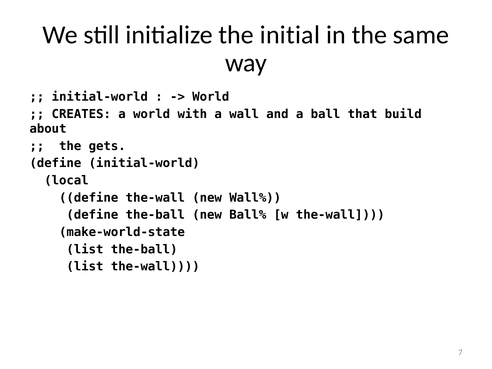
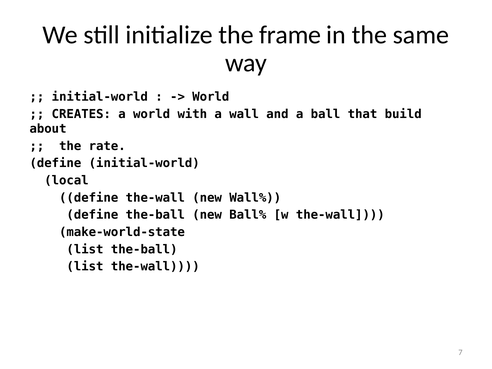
initial: initial -> frame (290, 35)
gets: gets -> rate (107, 146)
